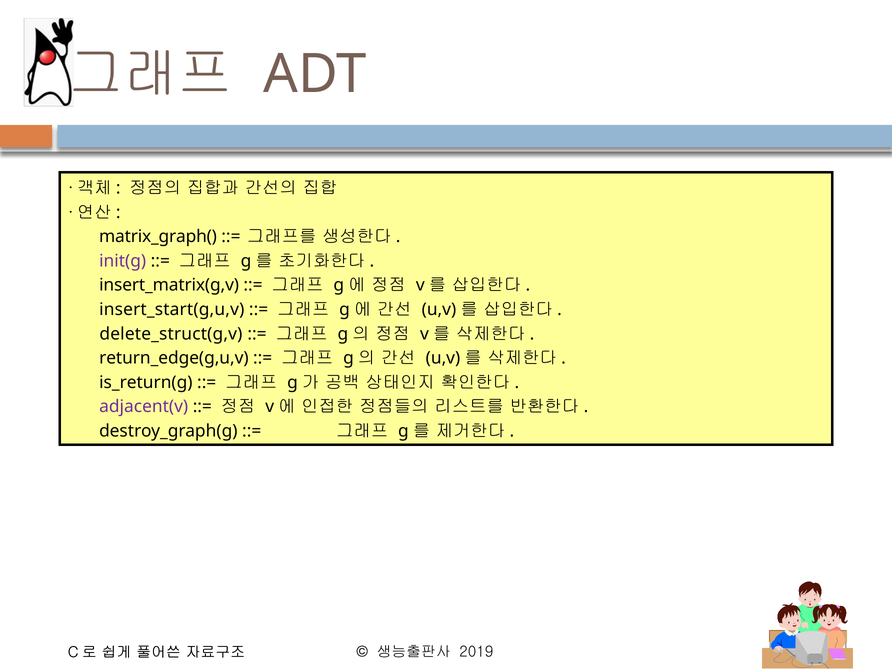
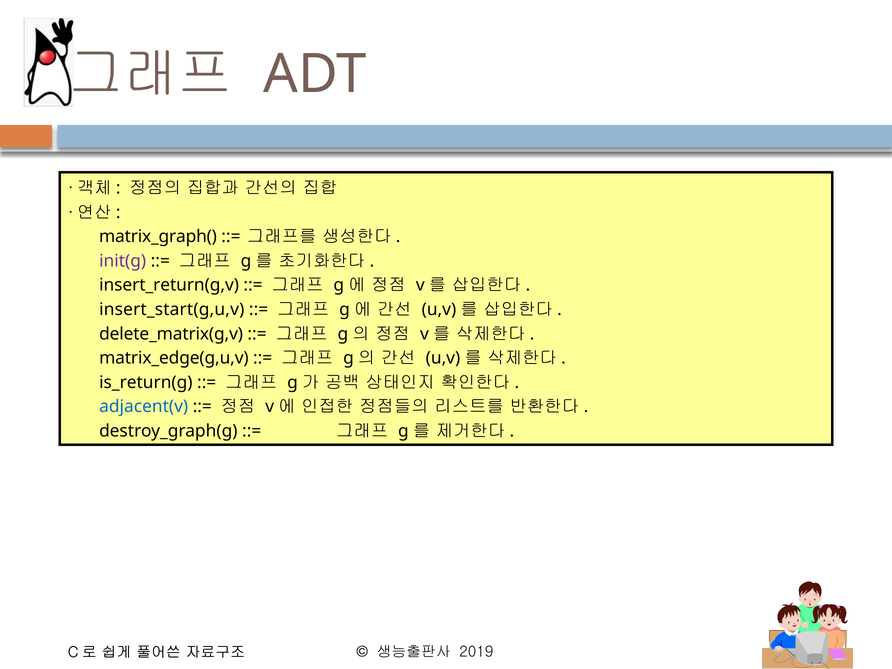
insert_matrix(g,v: insert_matrix(g,v -> insert_return(g,v (169, 285)
delete_struct(g,v: delete_struct(g,v -> delete_matrix(g,v (171, 334)
return_edge(g,u,v: return_edge(g,u,v -> matrix_edge(g,u,v (174, 358)
adjacent(v colour: purple -> blue (144, 407)
